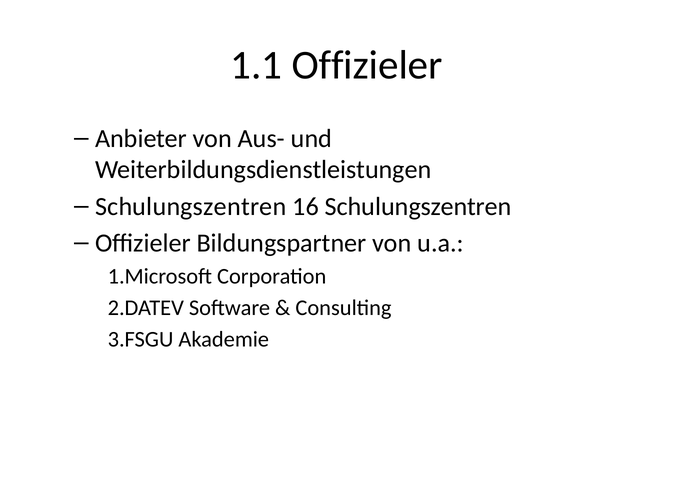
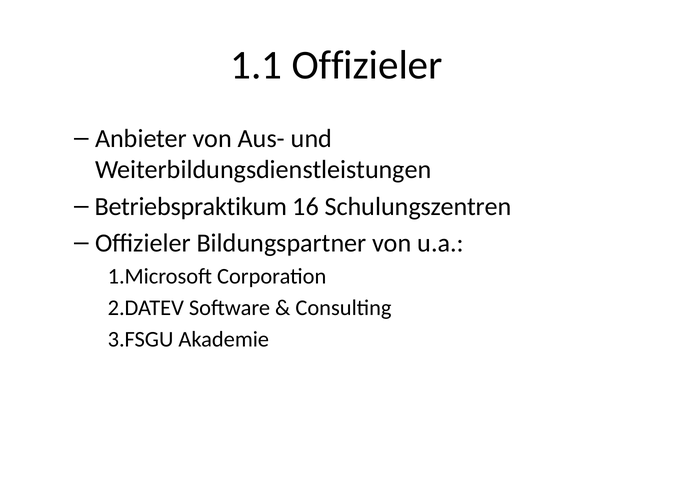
Schulungszentren: Schulungszentren -> Betriebspraktikum (191, 207)
